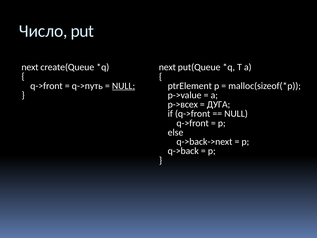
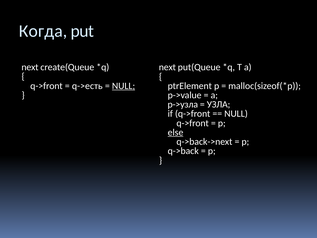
Число: Число -> Когда (43, 31)
q->путь: q->путь -> q->есть (87, 86)
p->всех: p->всех -> p->узла (183, 104)
ДУГА: ДУГА -> УЗЛА (219, 104)
else underline: none -> present (176, 132)
